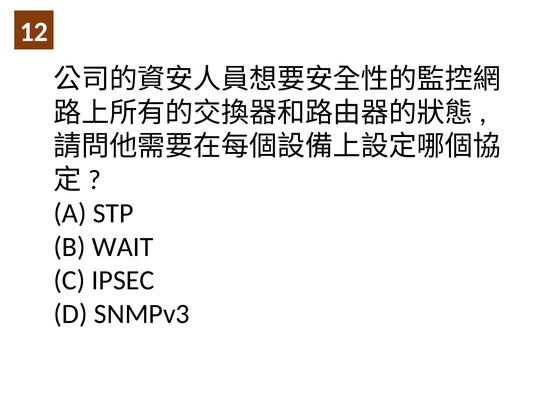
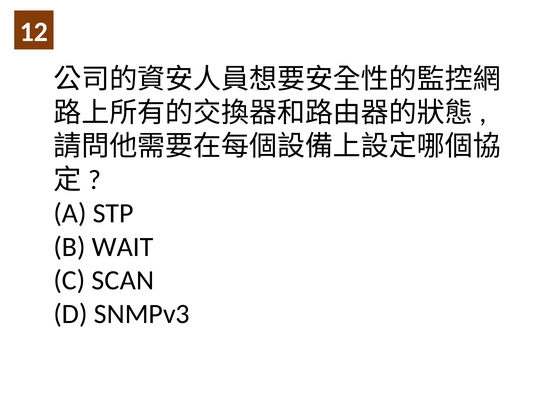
IPSEC: IPSEC -> SCAN (123, 281)
